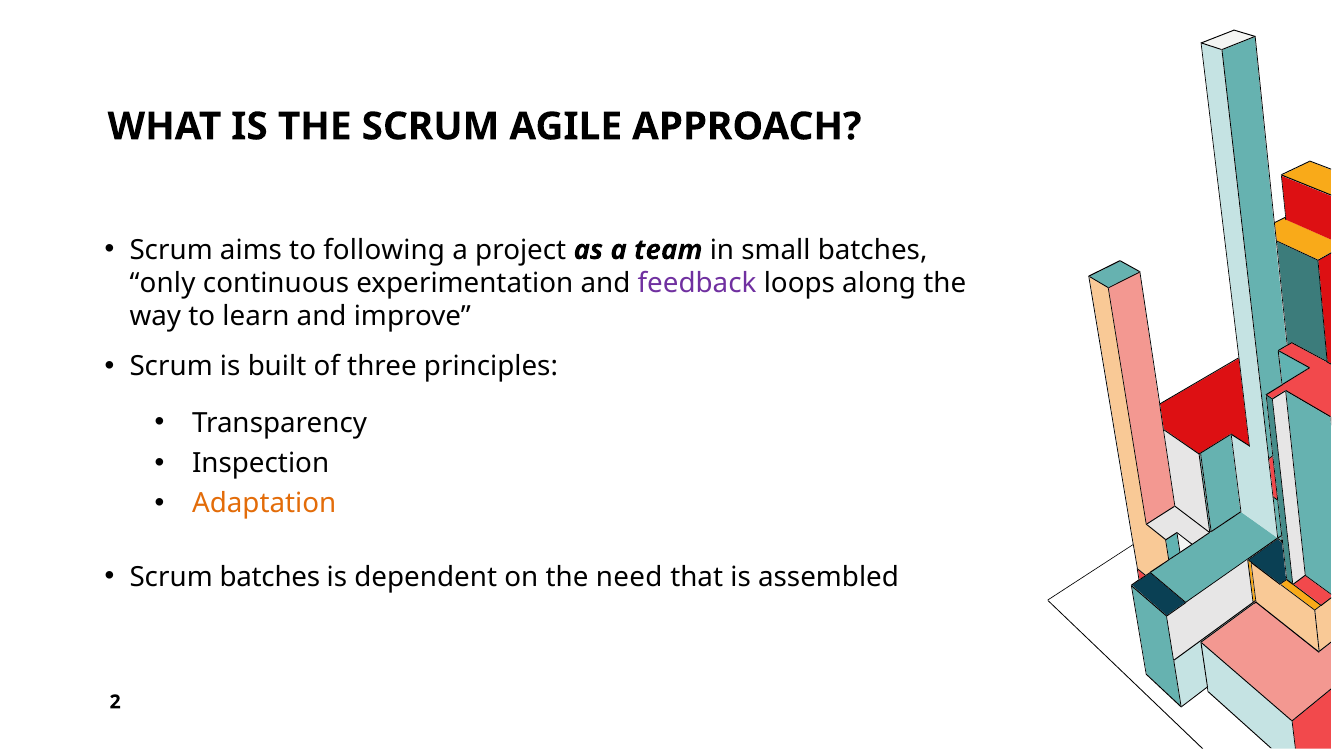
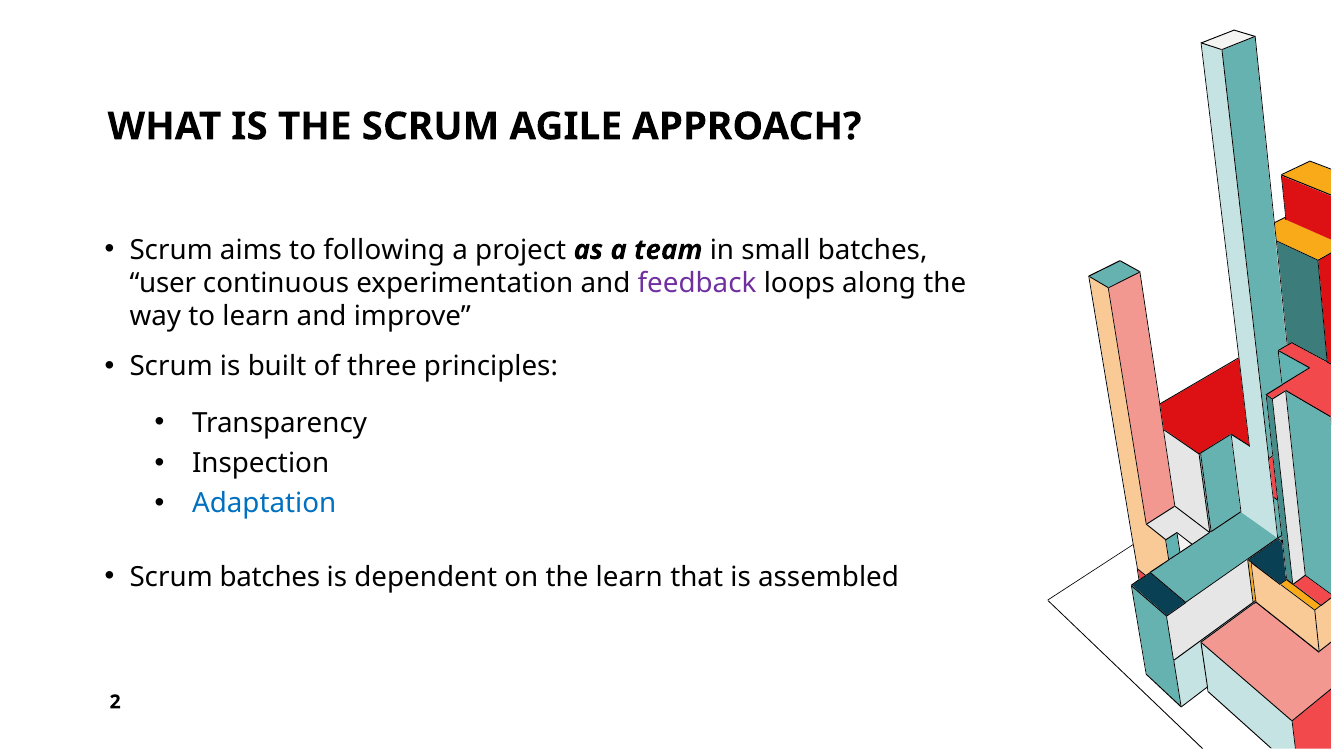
only: only -> user (163, 283)
Adaptation colour: orange -> blue (264, 504)
the need: need -> learn (629, 577)
